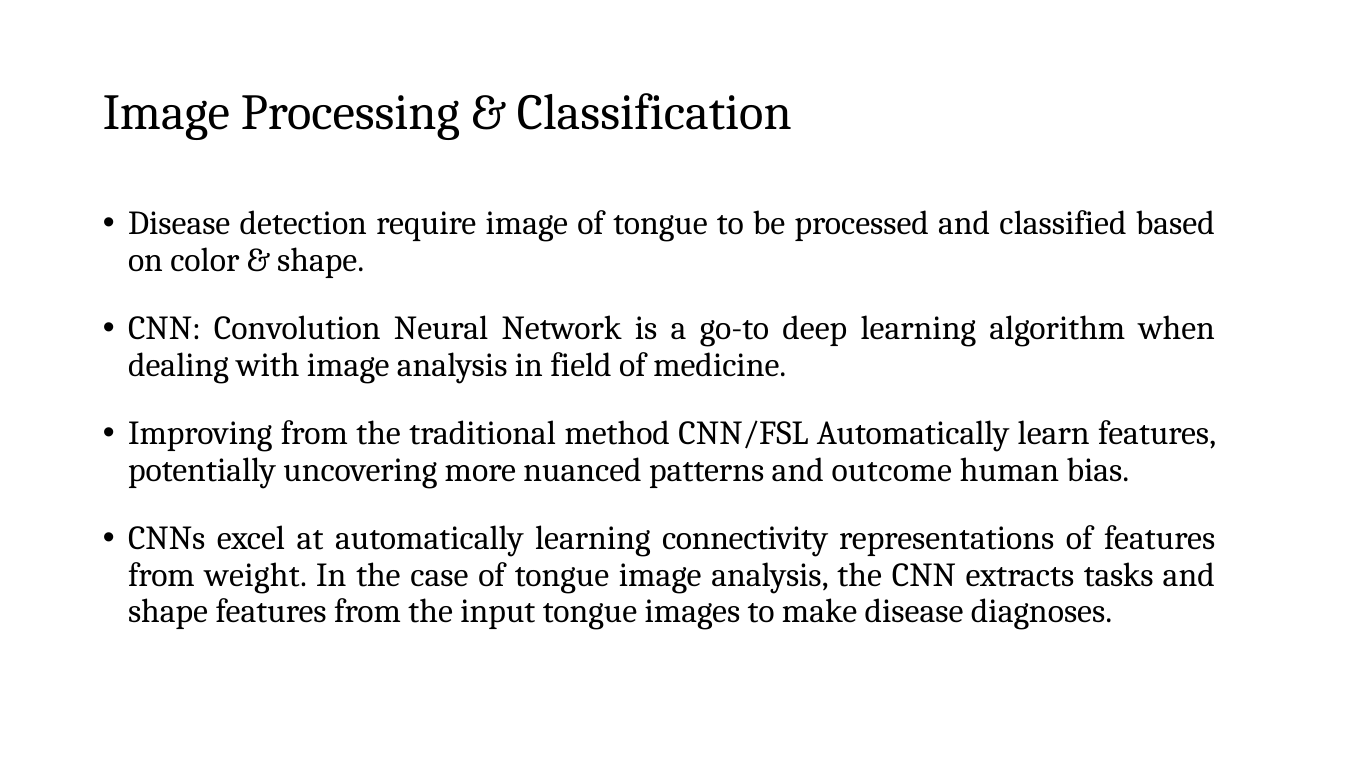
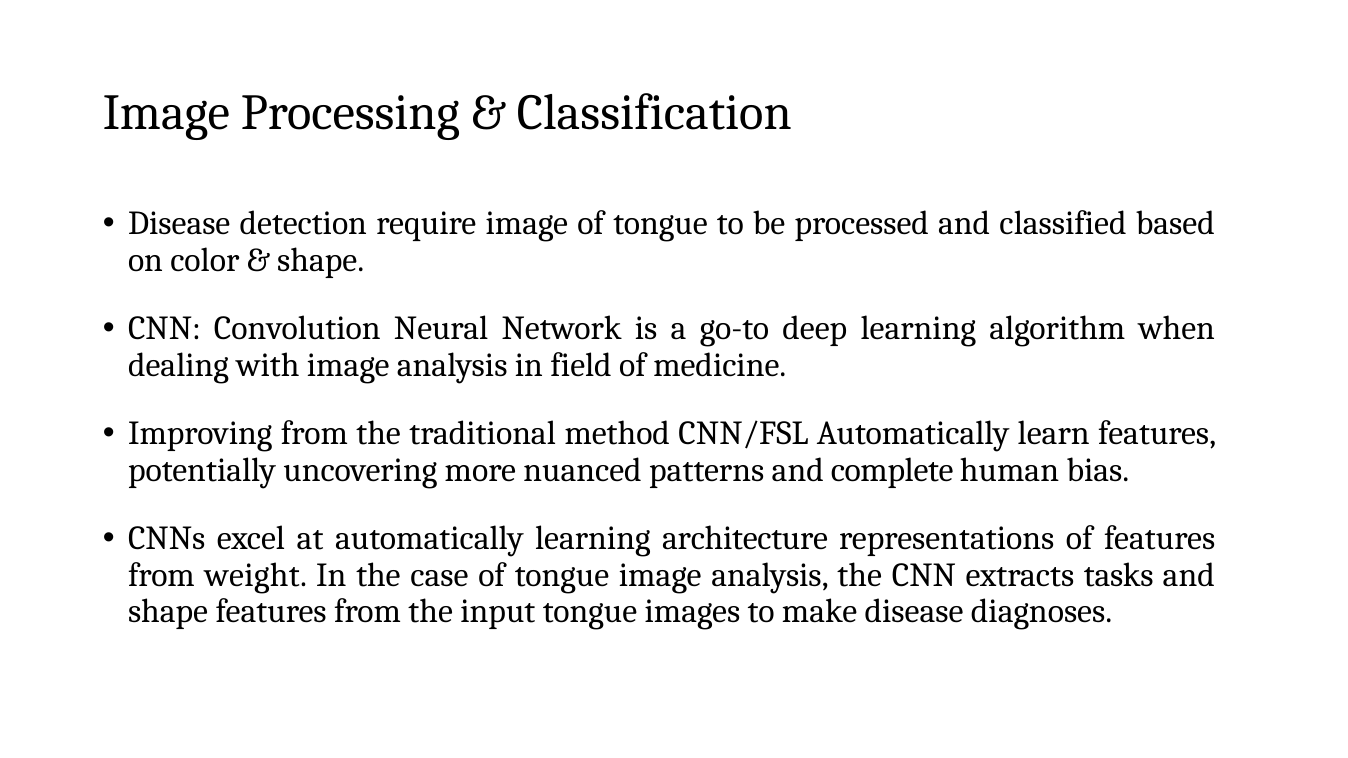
outcome: outcome -> complete (892, 470)
connectivity: connectivity -> architecture (745, 539)
